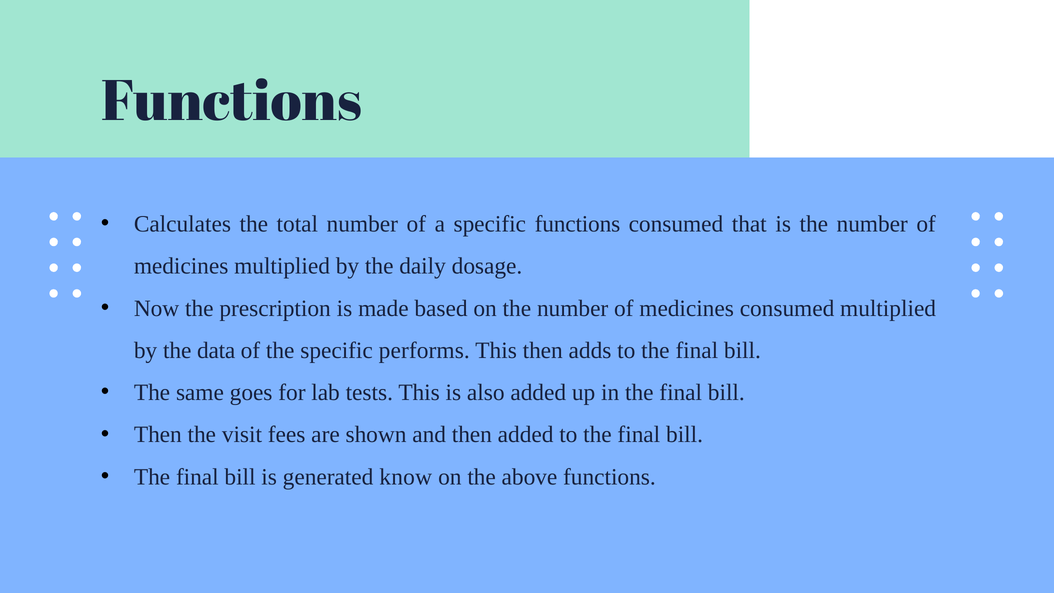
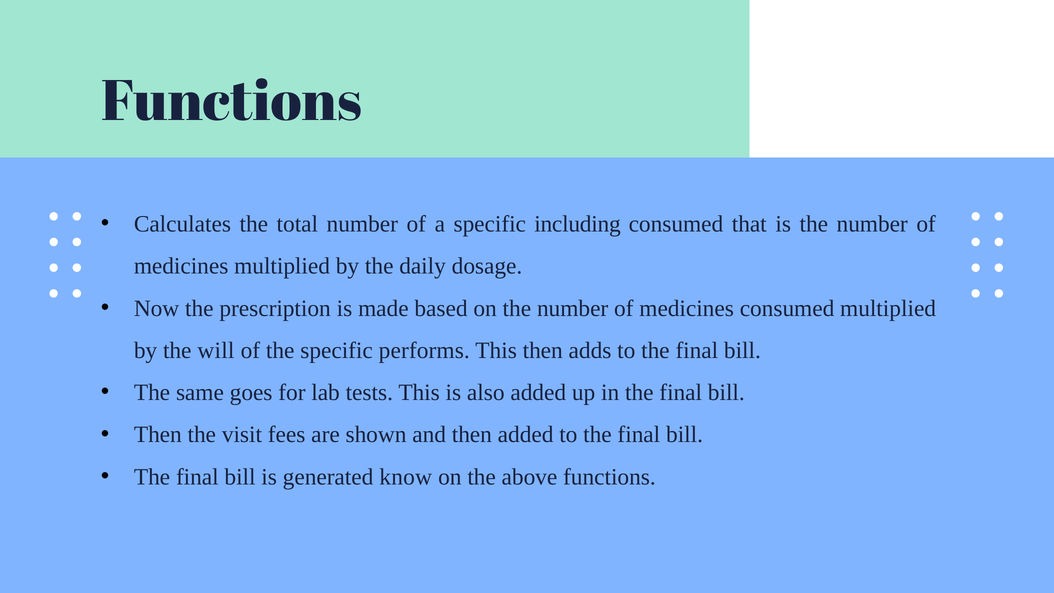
specific functions: functions -> including (578, 224)
data: data -> will (216, 350)
